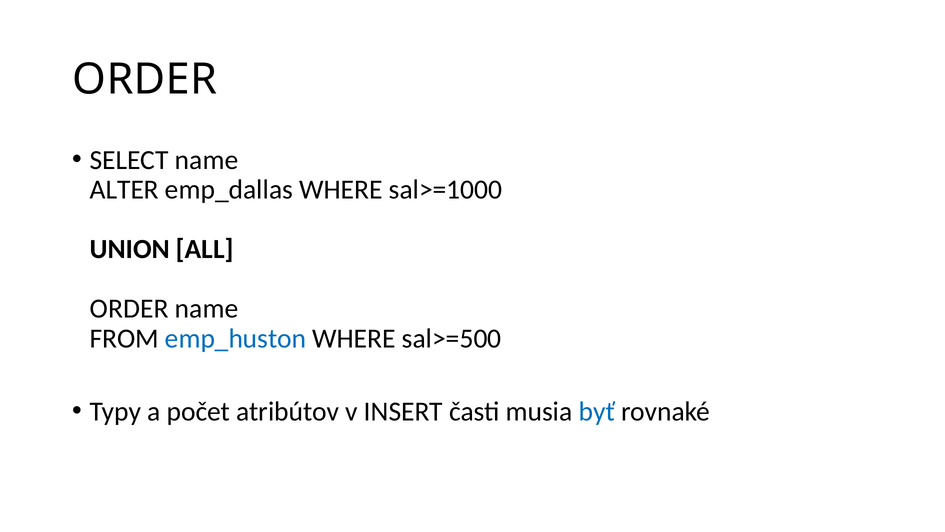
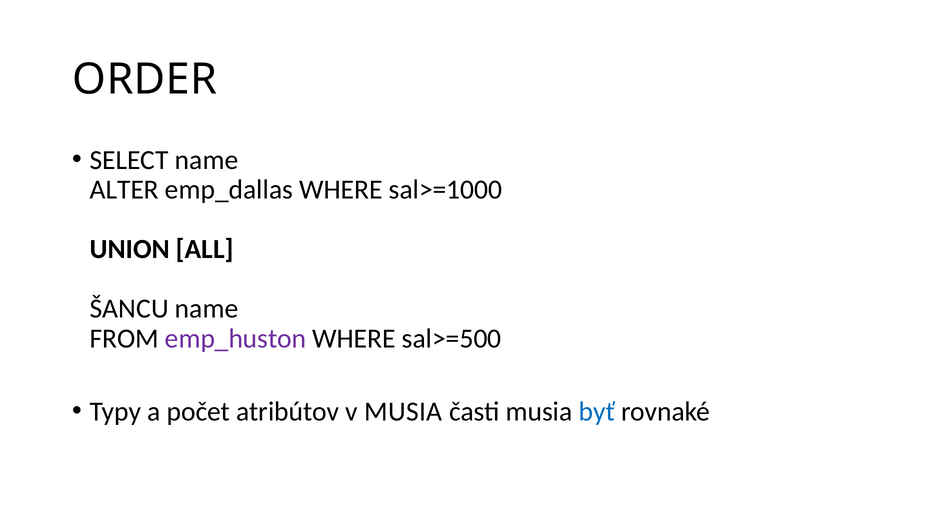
ORDER: ORDER -> ŠANCU (129, 309)
emp_huston colour: blue -> purple (236, 338)
v INSERT: INSERT -> MUSIA (403, 411)
